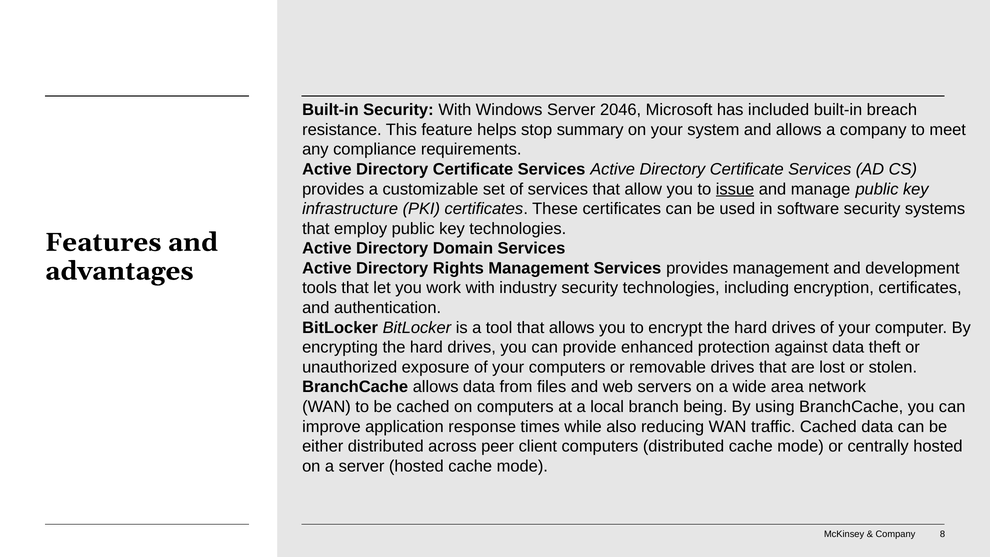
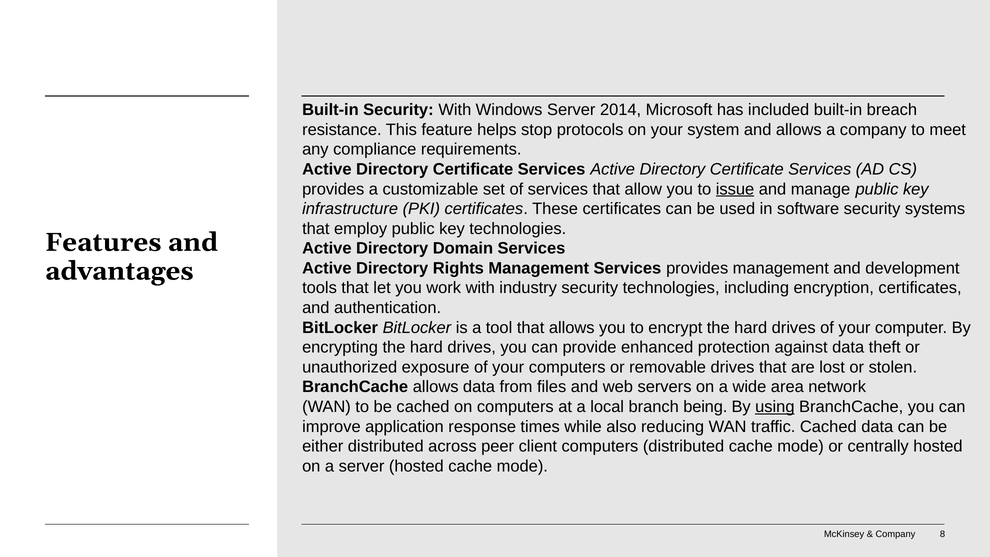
2046: 2046 -> 2014 (621, 110)
summary: summary -> protocols (590, 130)
using underline: none -> present (775, 407)
